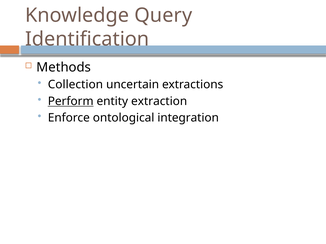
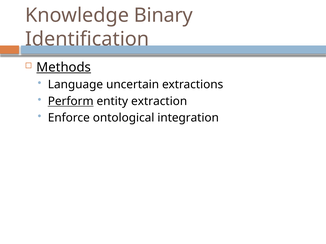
Query: Query -> Binary (163, 15)
Methods underline: none -> present (64, 67)
Collection: Collection -> Language (75, 85)
